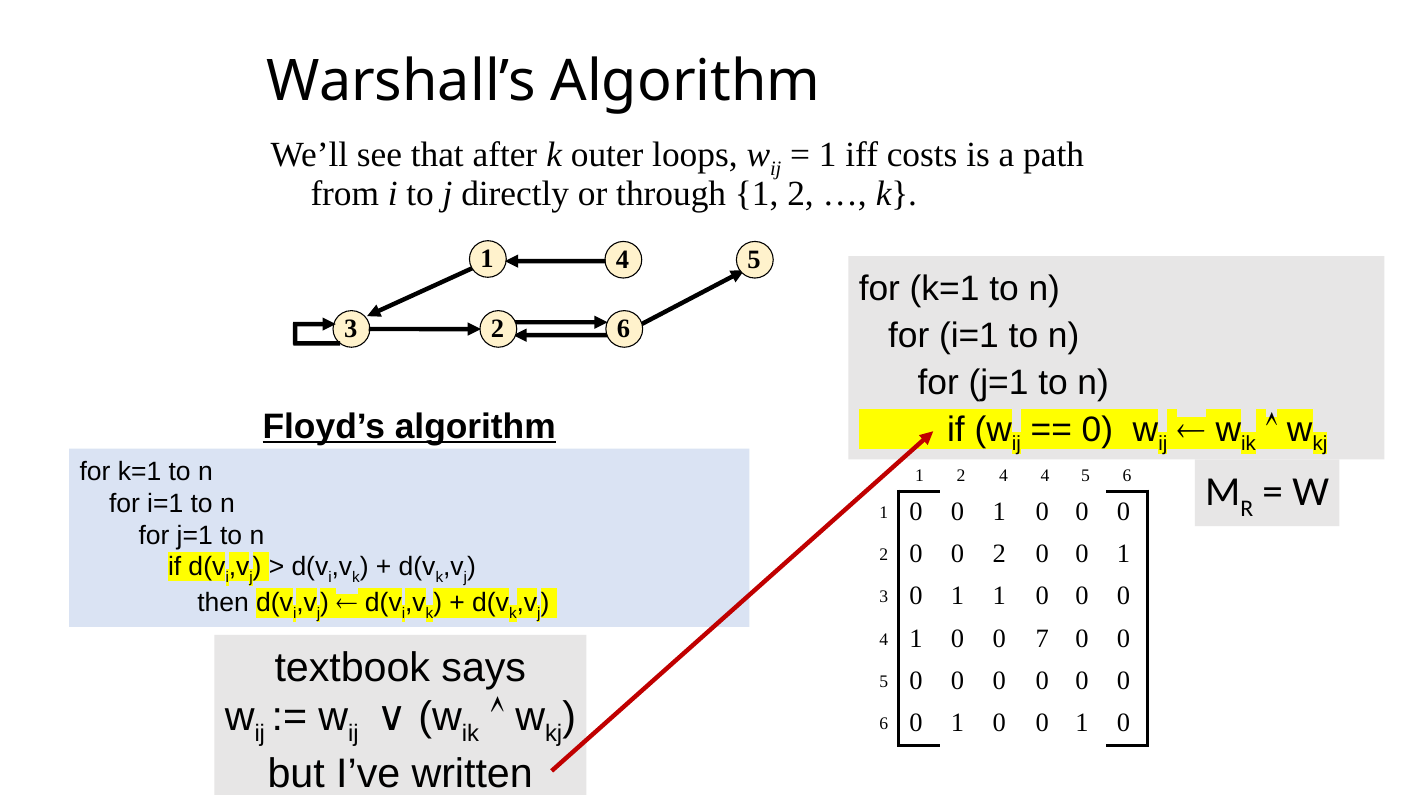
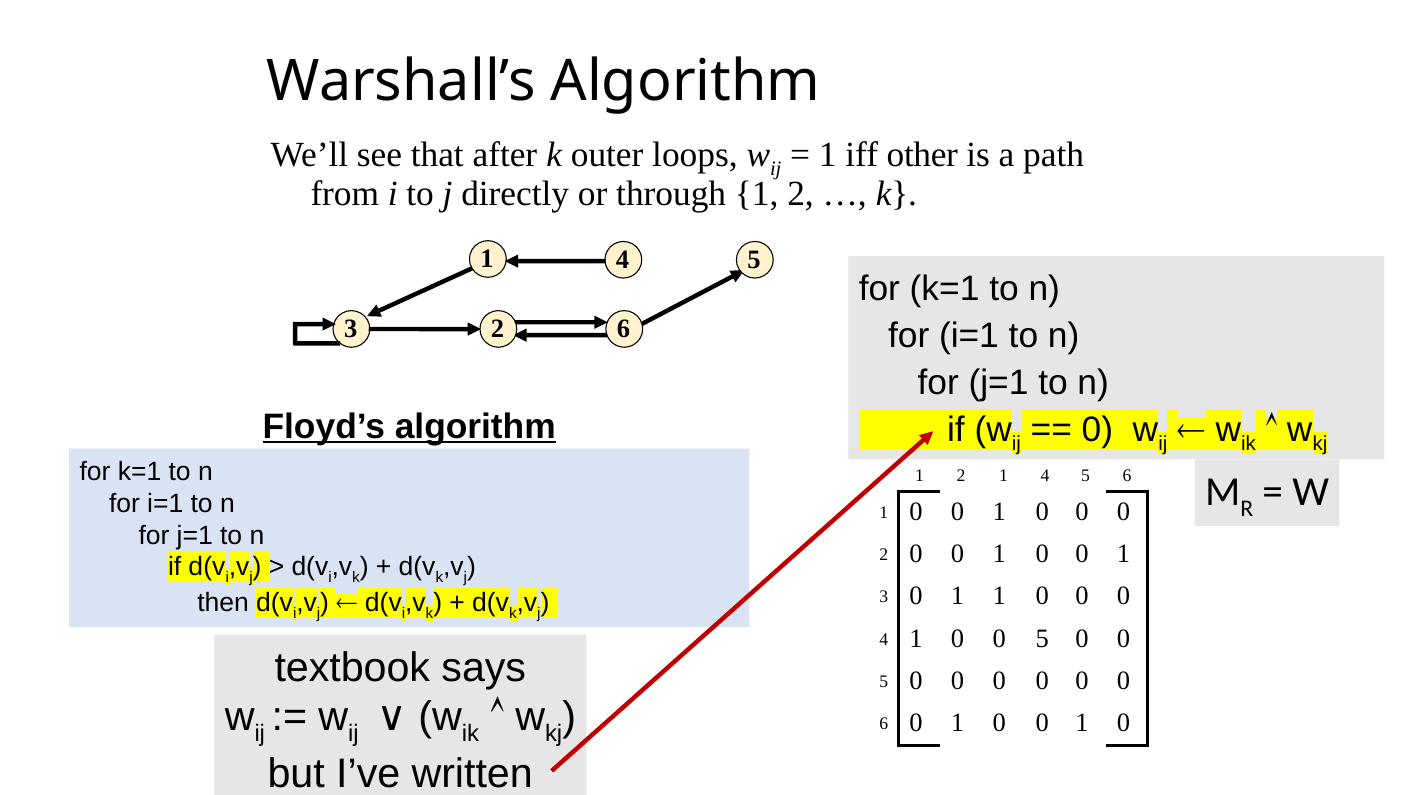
costs: costs -> other (922, 155)
2 4: 4 -> 1 (1004, 476)
2: 2 -> 1 (999, 554)
7: 7 -> 5 (1042, 639)
